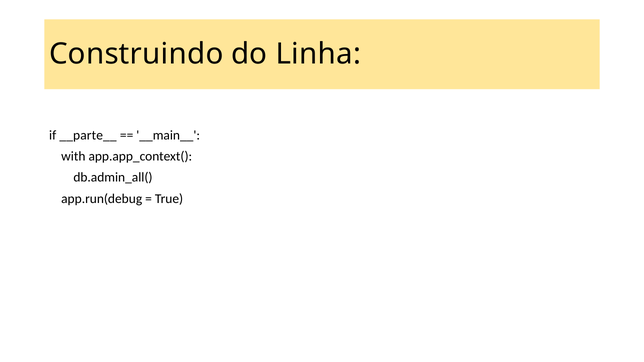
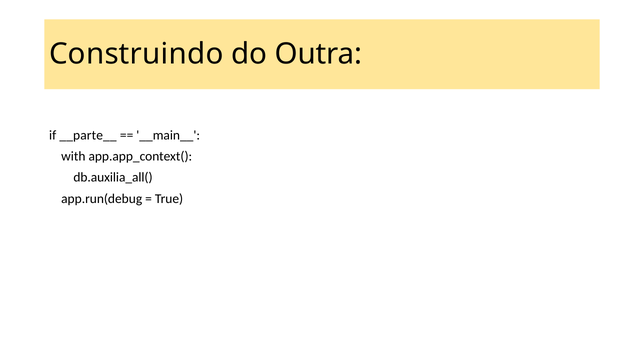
Linha: Linha -> Outra (319, 54)
db.admin_all(: db.admin_all( -> db.auxilia_all( (113, 178)
